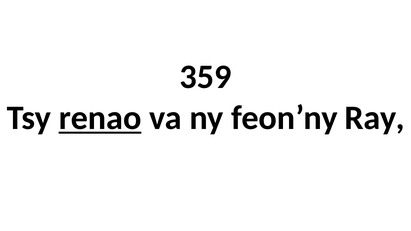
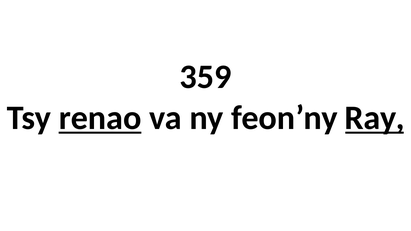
Ray underline: none -> present (375, 118)
